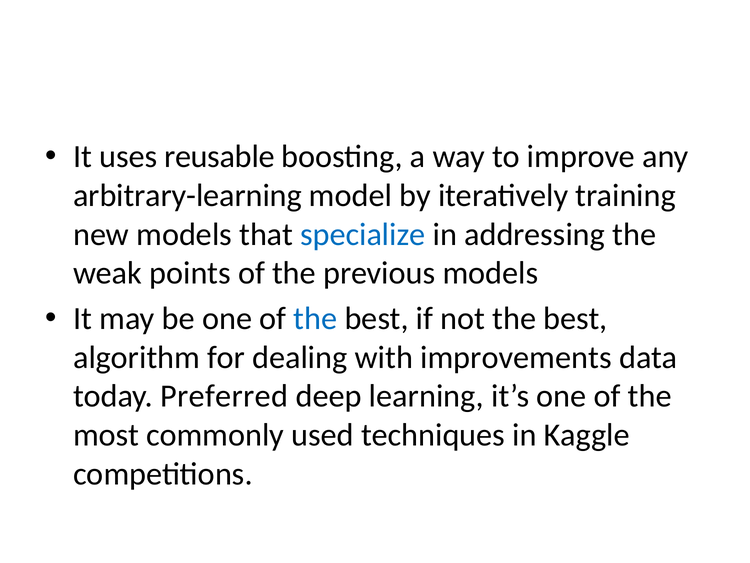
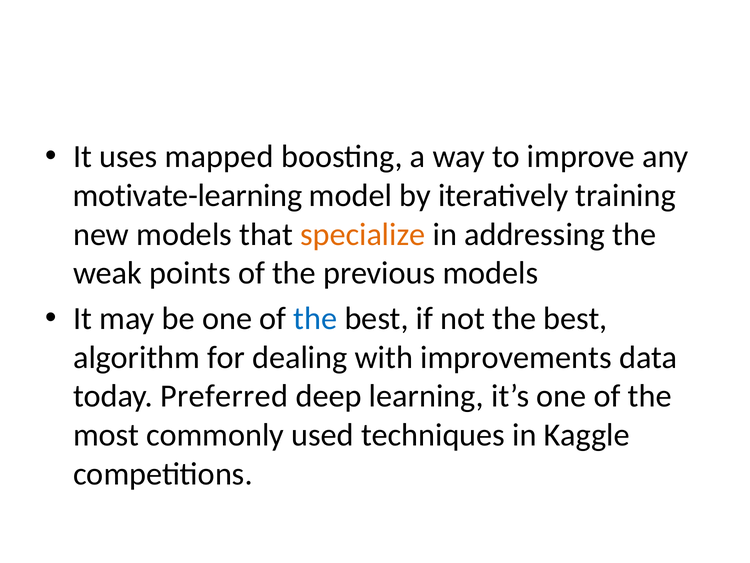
reusable: reusable -> mapped (219, 157)
arbitrary-learning: arbitrary-learning -> motivate-learning (188, 195)
specialize colour: blue -> orange (363, 234)
